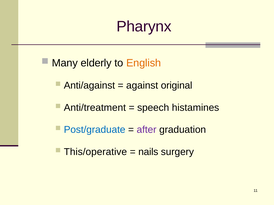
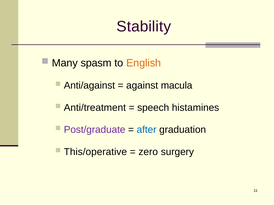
Pharynx: Pharynx -> Stability (144, 27)
elderly: elderly -> spasm (96, 63)
original: original -> macula (177, 86)
Post/graduate colour: blue -> purple (95, 130)
after colour: purple -> blue (147, 130)
nails: nails -> zero (148, 152)
